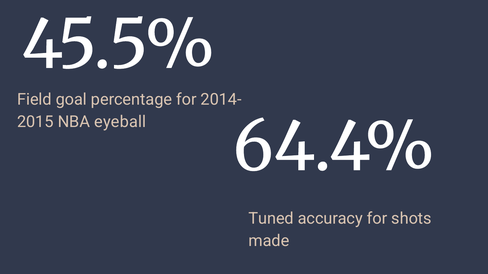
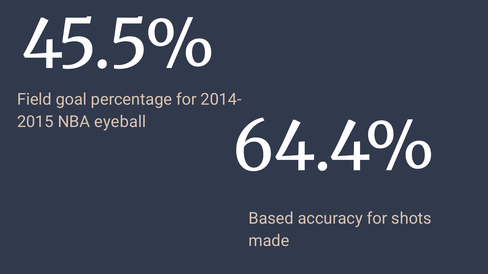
Tuned: Tuned -> Based (271, 219)
